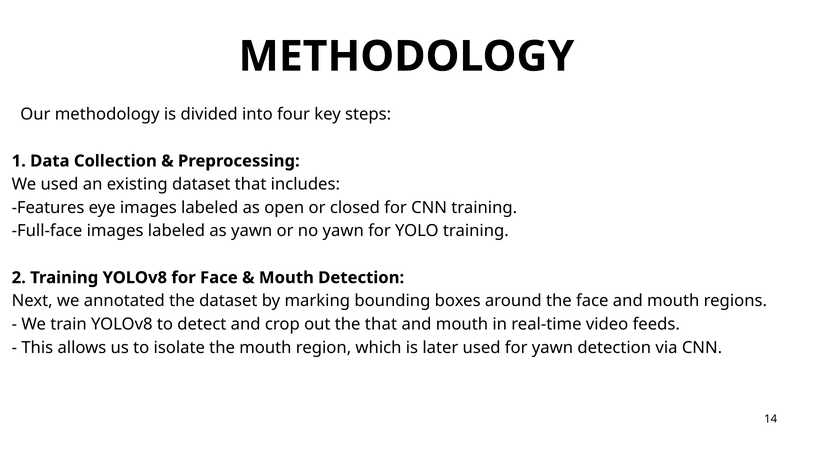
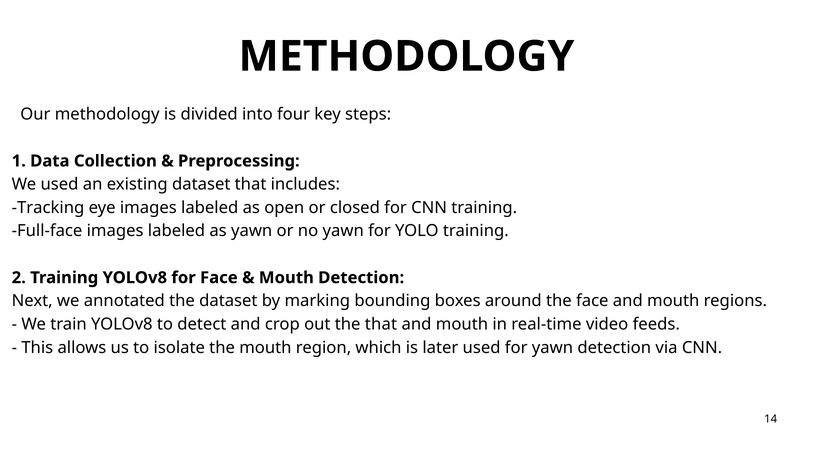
Features: Features -> Tracking (48, 208)
